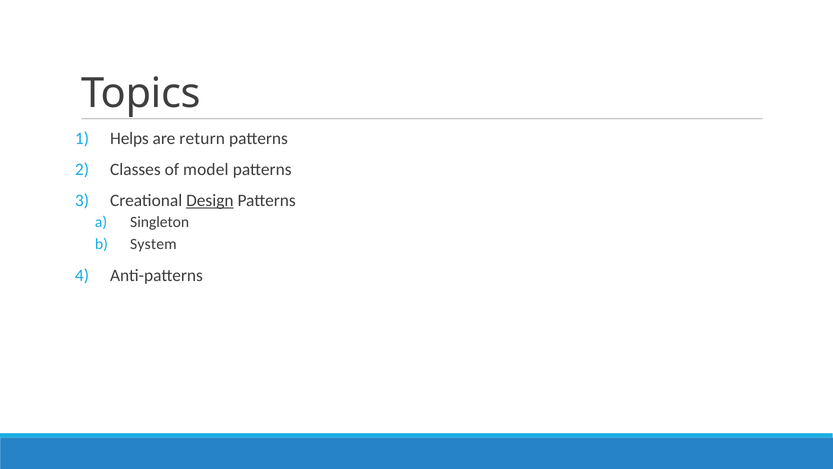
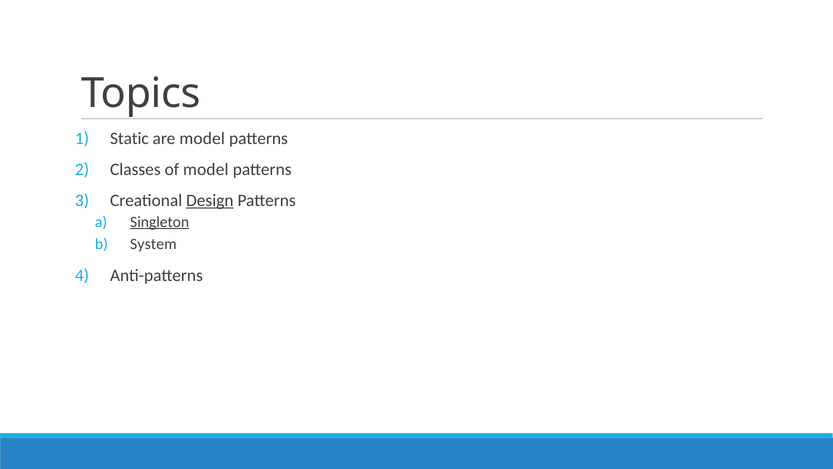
Helps: Helps -> Static (129, 139)
are return: return -> model (202, 139)
Singleton underline: none -> present (160, 222)
